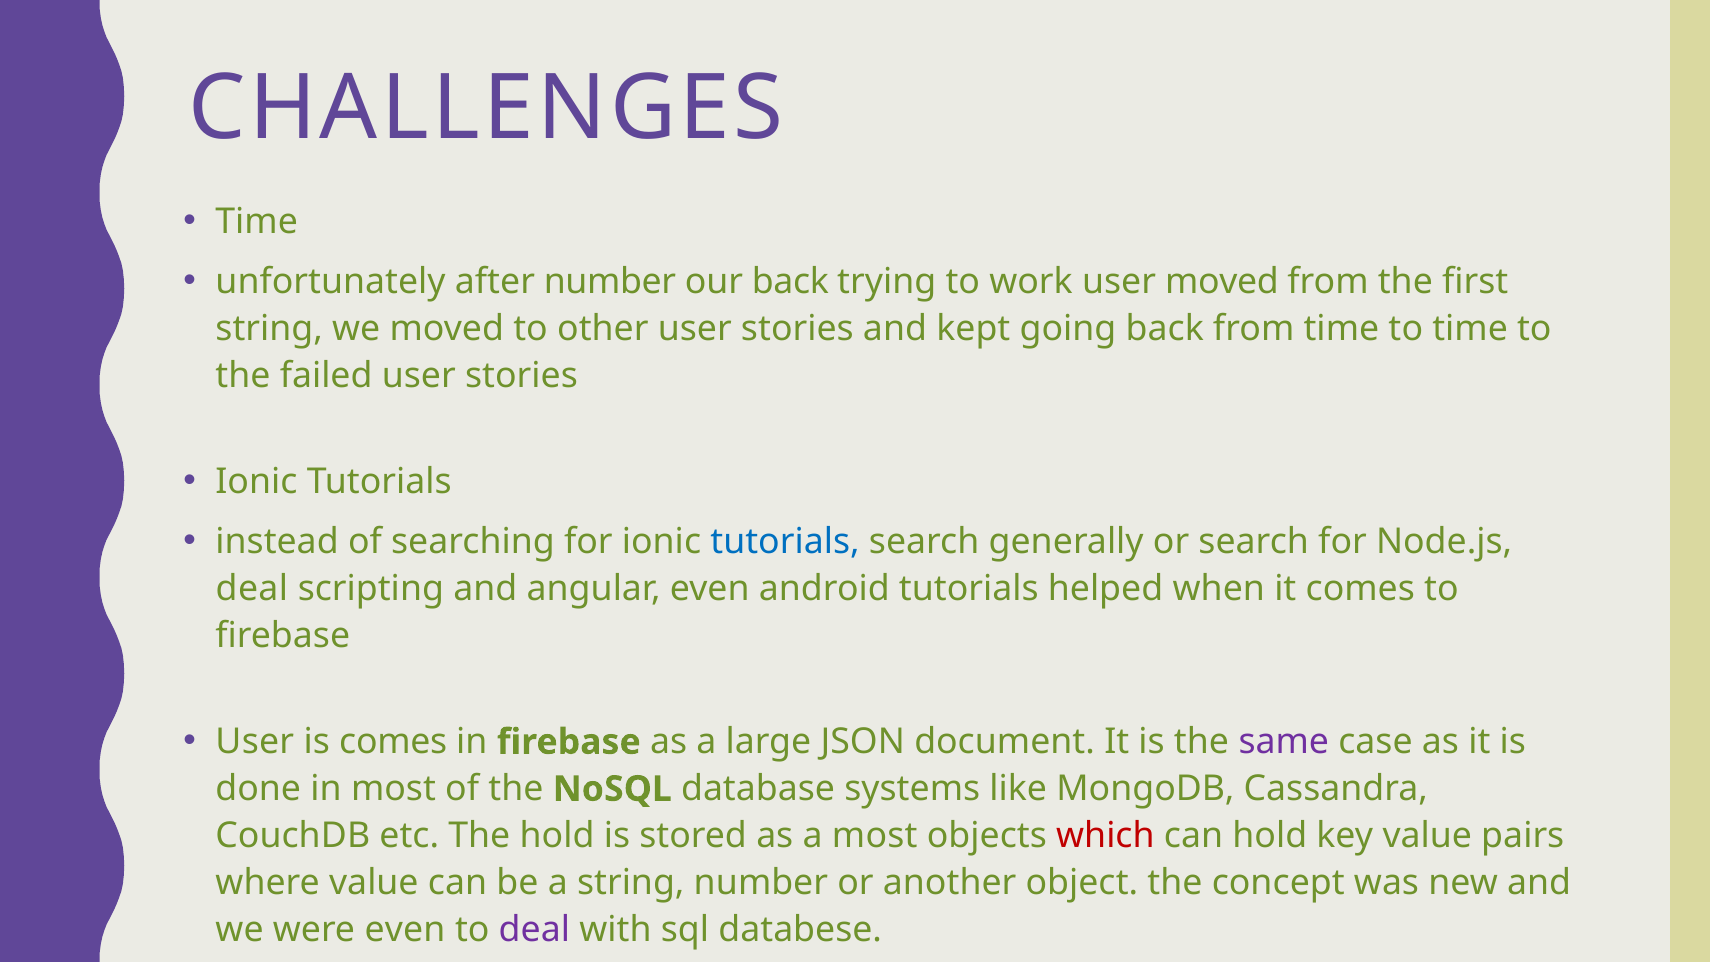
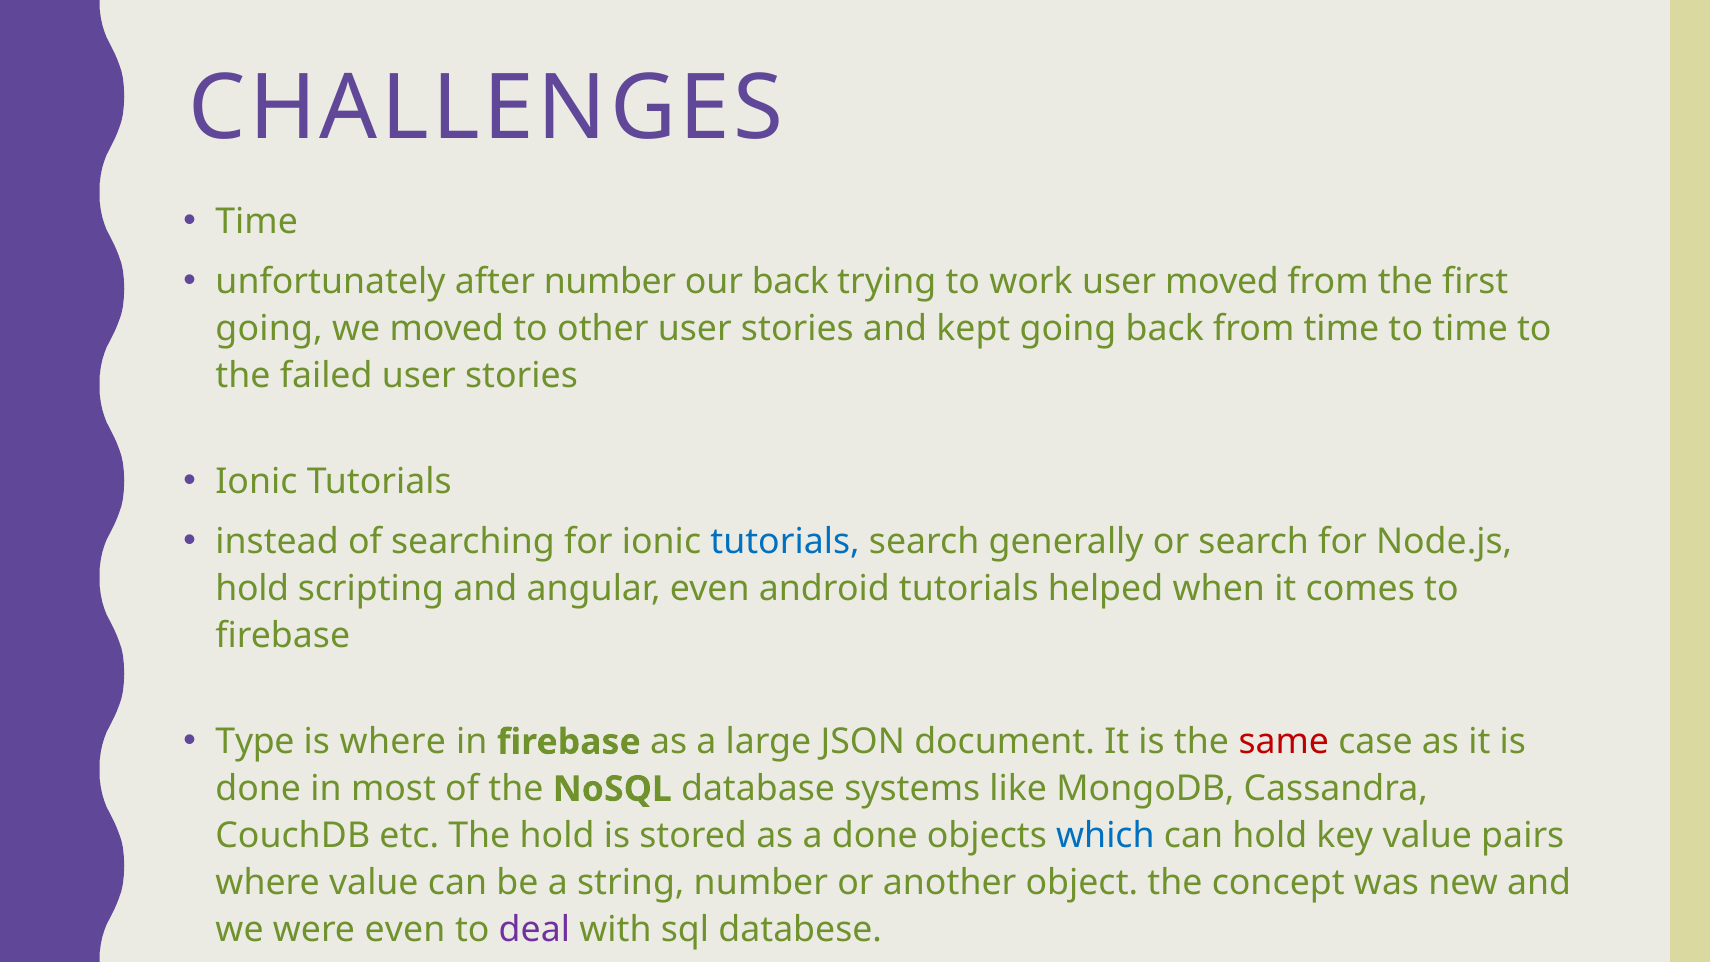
string: string -> going (269, 328)
deal: deal -> hold (252, 588)
User: User -> Type (255, 742)
is comes: comes -> where (393, 742)
same colour: purple -> red (1284, 742)
a most: most -> done (875, 836)
which colour: red -> blue (1105, 836)
